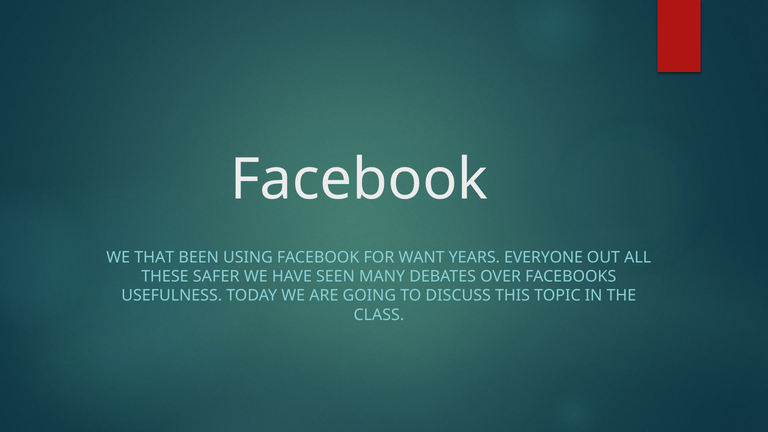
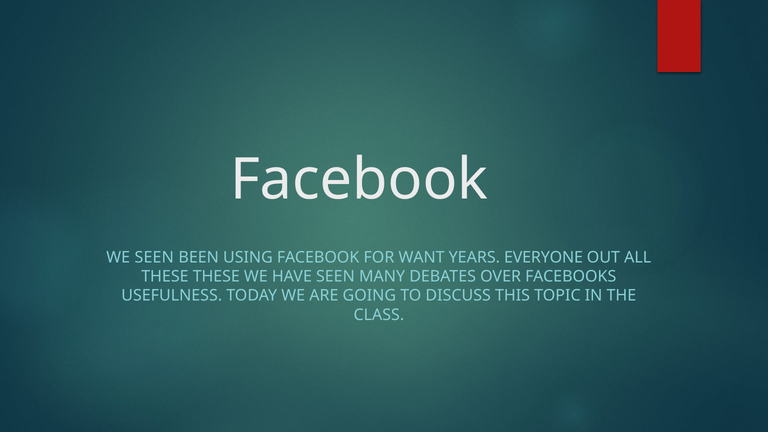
WE THAT: THAT -> SEEN (154, 257)
THESE SAFER: SAFER -> THESE (216, 277)
